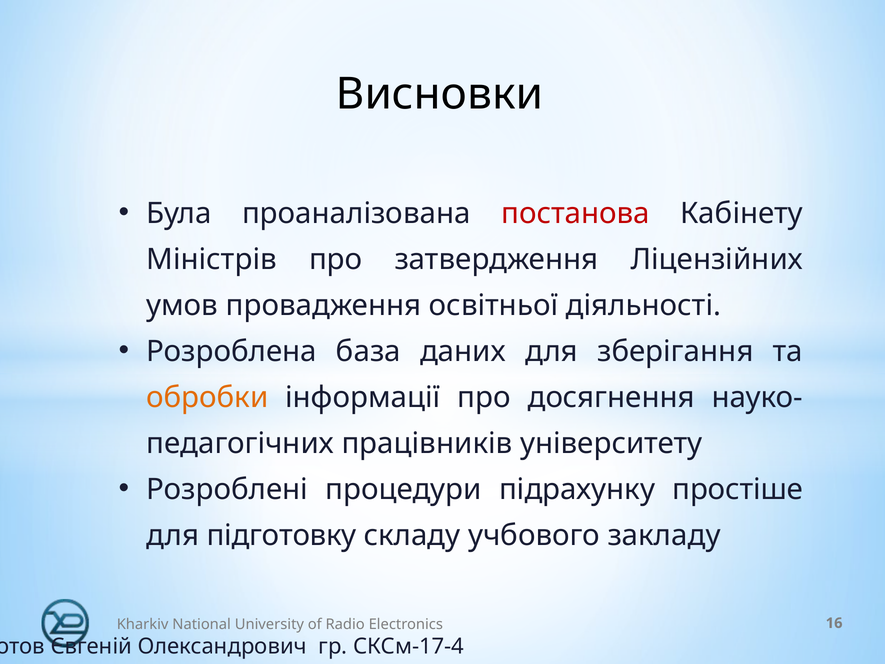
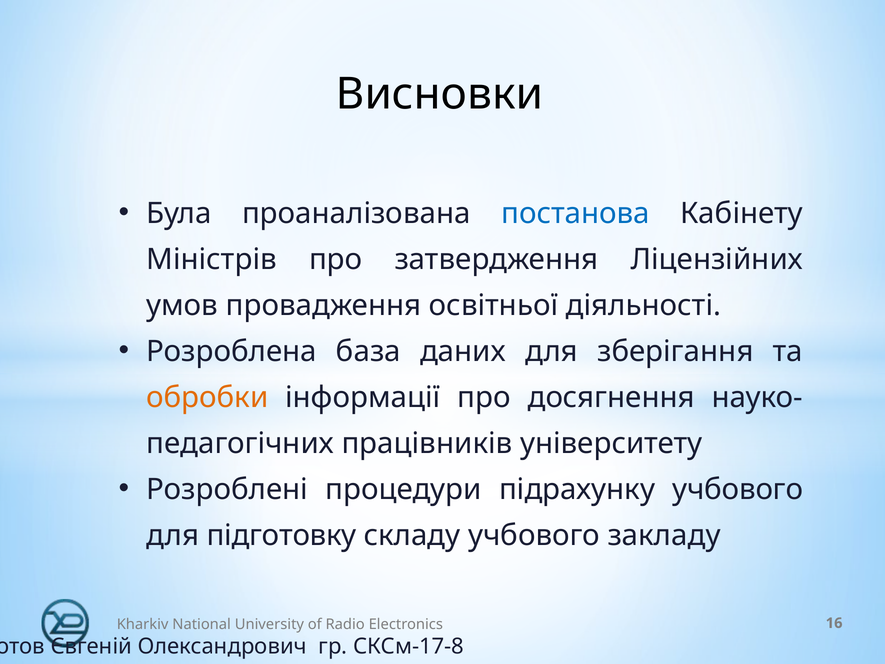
постанова colour: red -> blue (575, 213)
підрахунку простіше: простіше -> учбового (738, 489)
СКСм-17-4: СКСм-17-4 -> СКСм-17-8 (409, 646)
